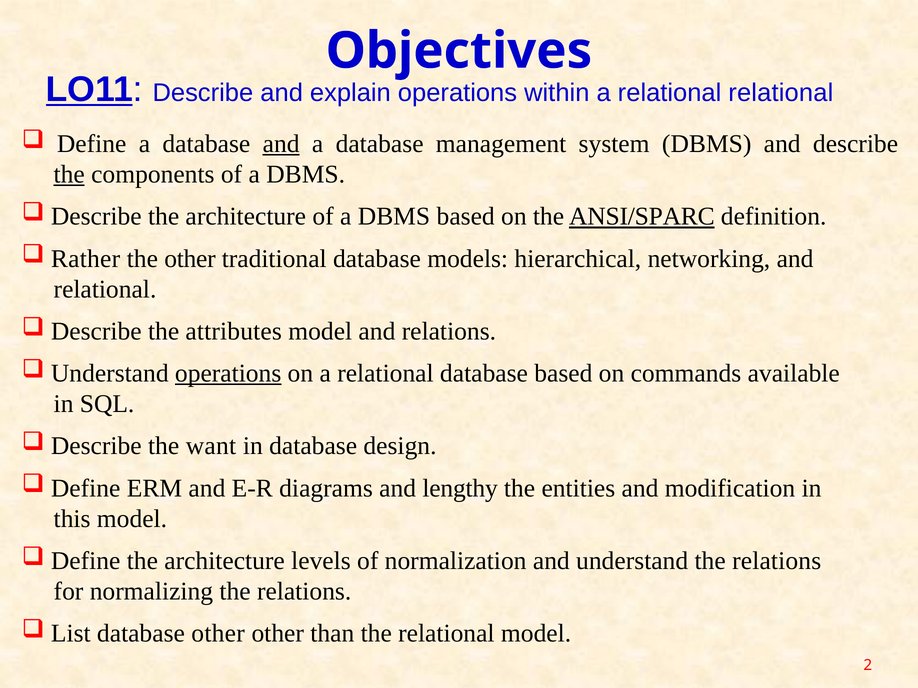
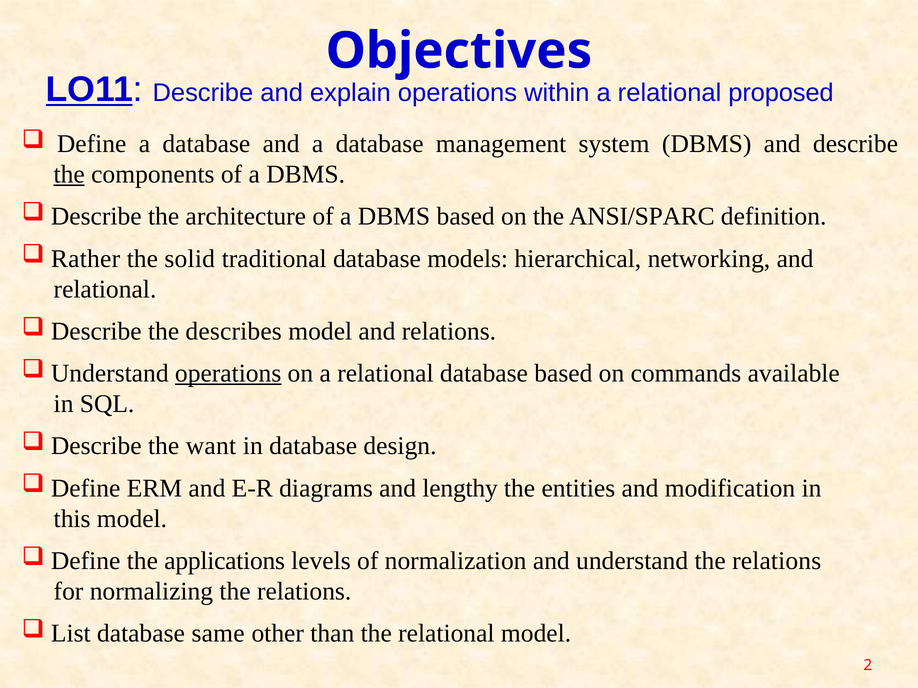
relational relational: relational -> proposed (781, 93)
and underline: present -> none (281, 144)
ANSI/SPARC underline: present -> none (642, 217)
the other: other -> solid (190, 259)
attributes: attributes -> describes (234, 332)
Define the architecture: architecture -> applications (225, 561)
database other: other -> same (218, 634)
